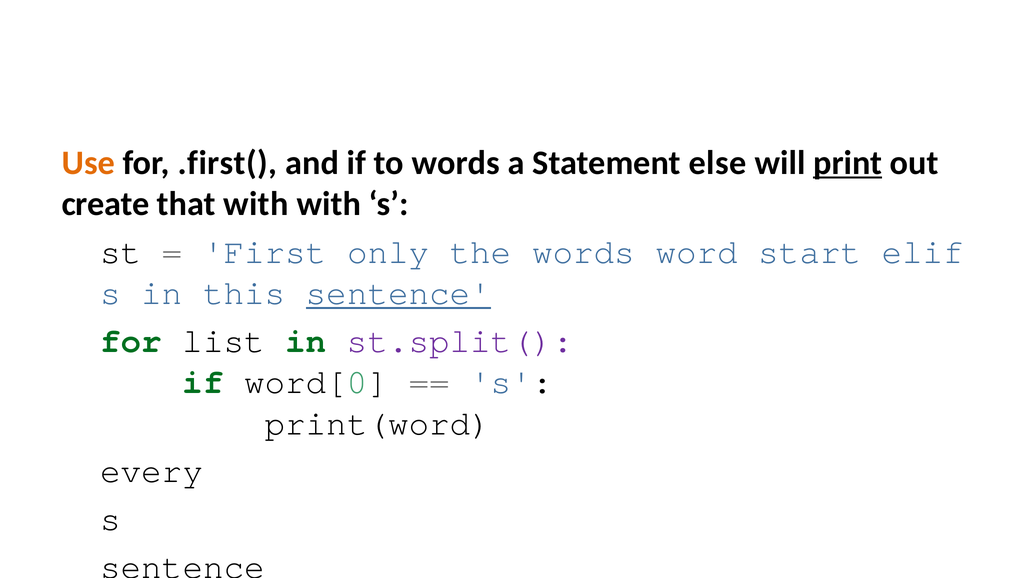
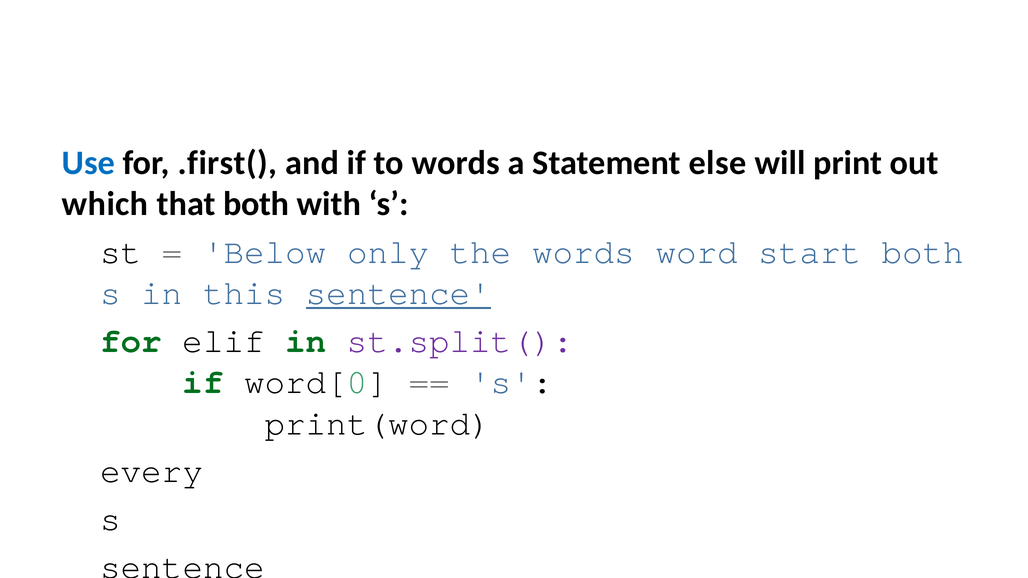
Use colour: orange -> blue (88, 163)
print underline: present -> none (848, 163)
create: create -> which (105, 204)
that with: with -> both (256, 204)
First: First -> Below (265, 252)
start elif: elif -> both (923, 252)
list: list -> elif (224, 341)
